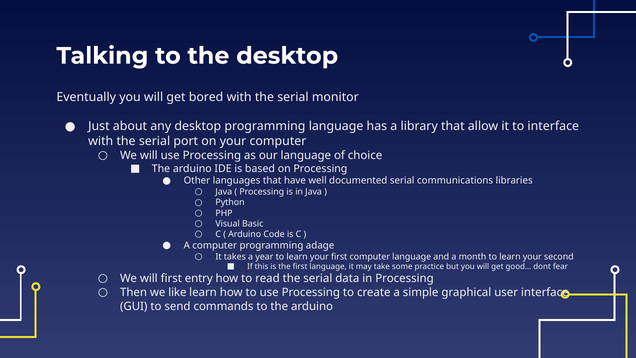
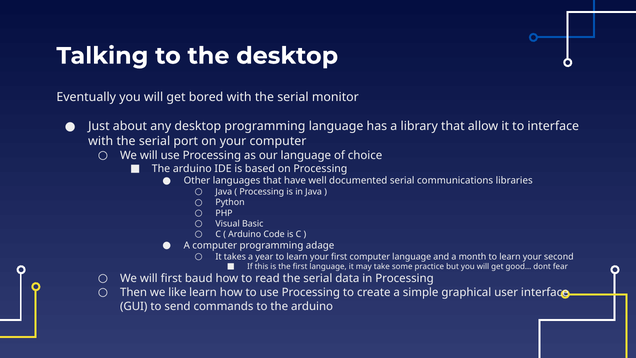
entry: entry -> baud (199, 278)
